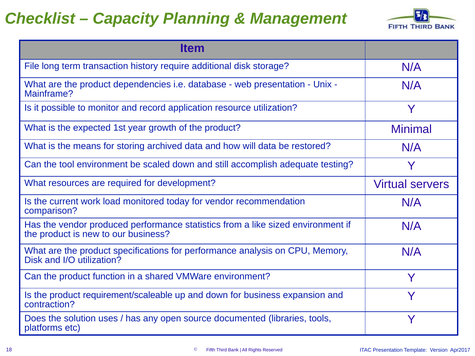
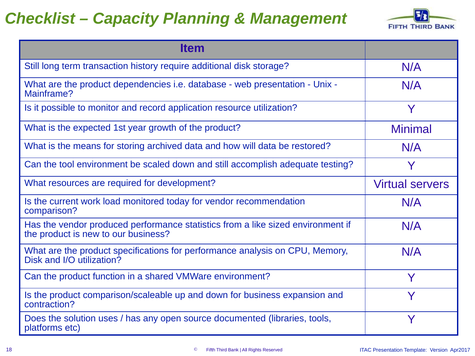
File: File -> Still (32, 66)
requirement/scaleable: requirement/scaleable -> comparison/scaleable (128, 295)
